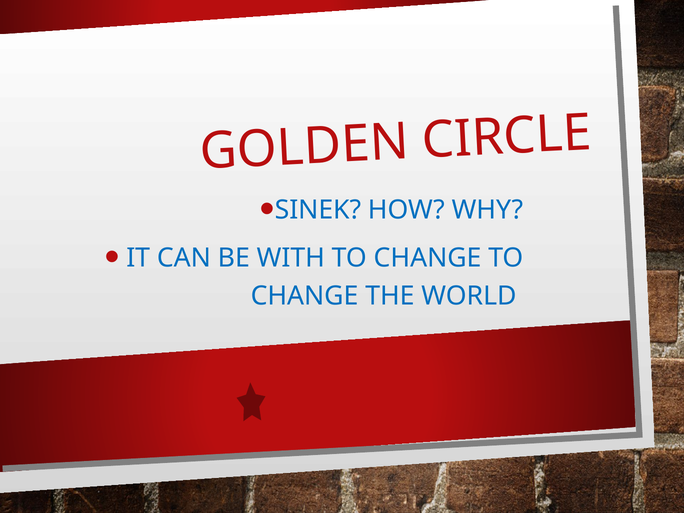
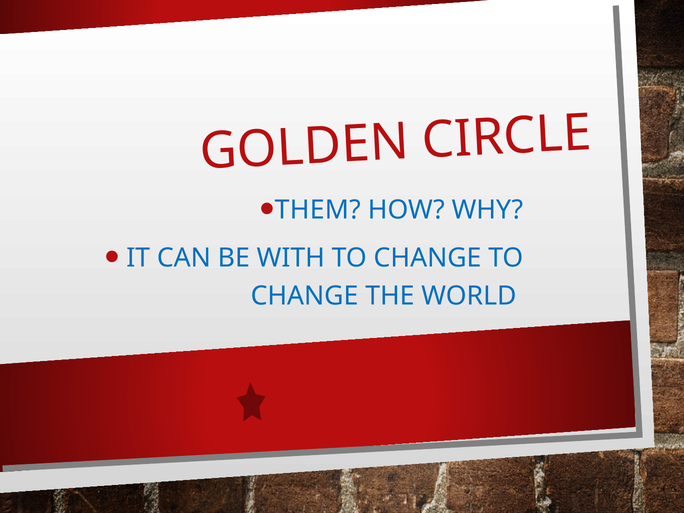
SINEK: SINEK -> THEM (318, 210)
